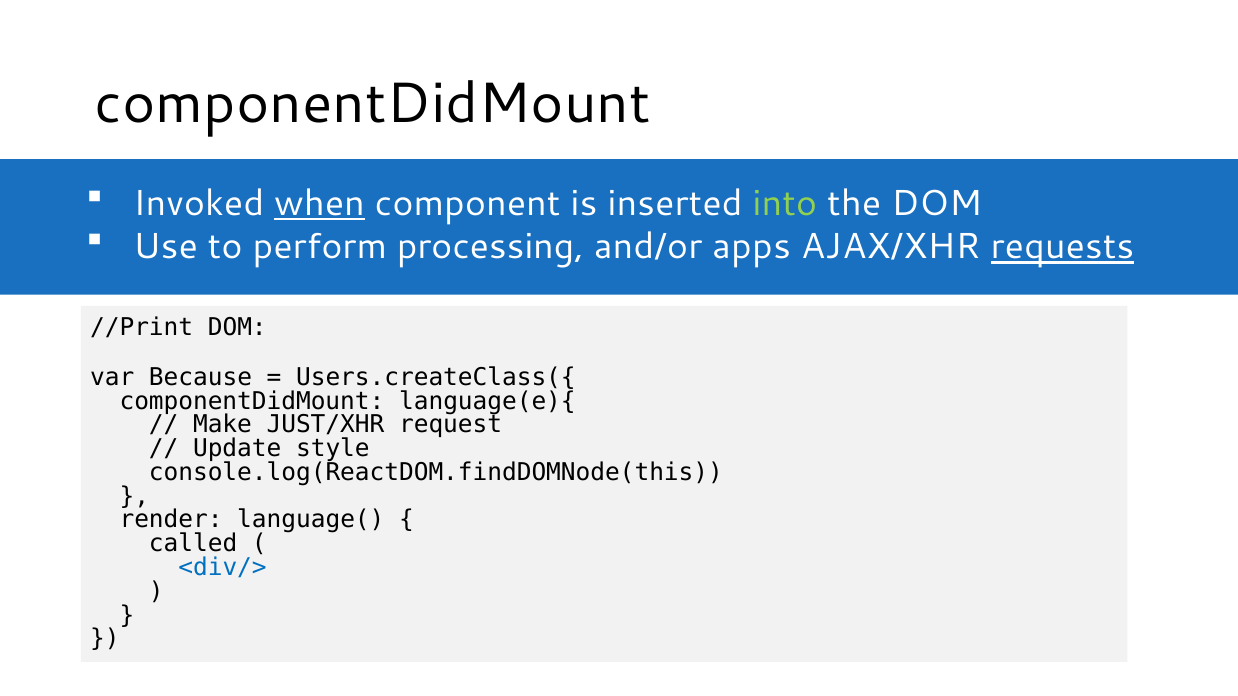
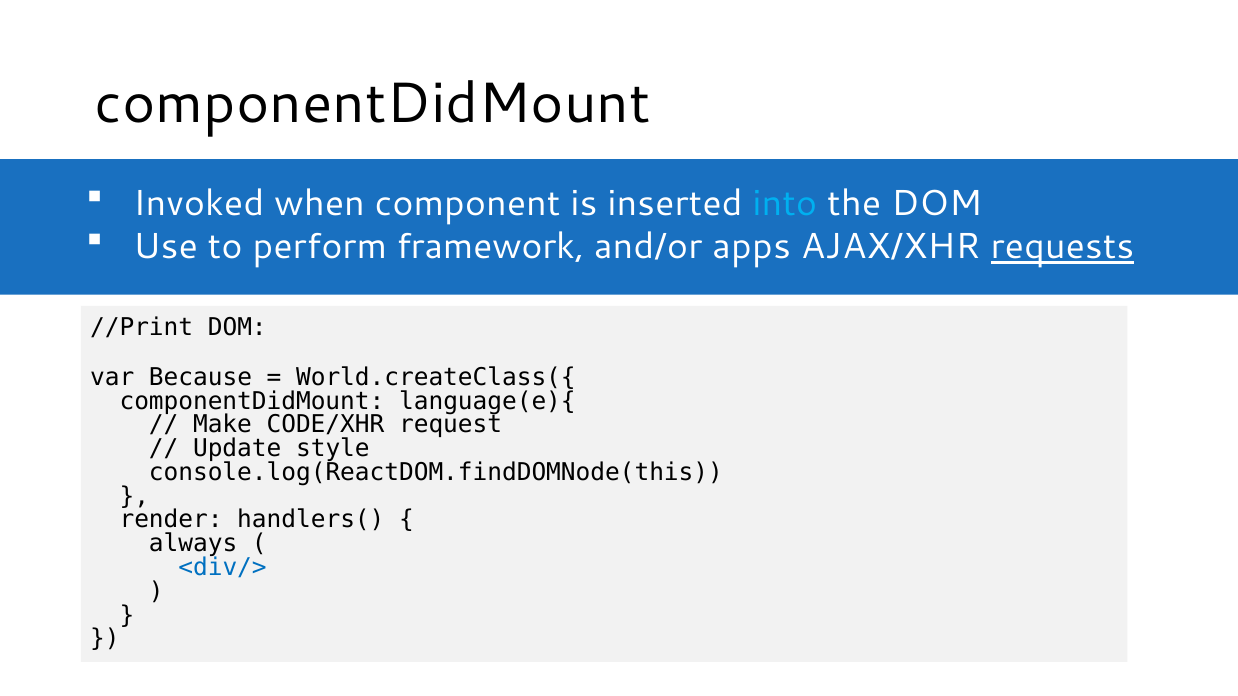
when underline: present -> none (320, 204)
into colour: light green -> light blue (785, 204)
processing: processing -> framework (491, 247)
Users.createClass({: Users.createClass({ -> World.createClass({ (436, 377)
JUST/XHR: JUST/XHR -> CODE/XHR (325, 425)
language(: language( -> handlers( (311, 520)
called: called -> always (193, 544)
